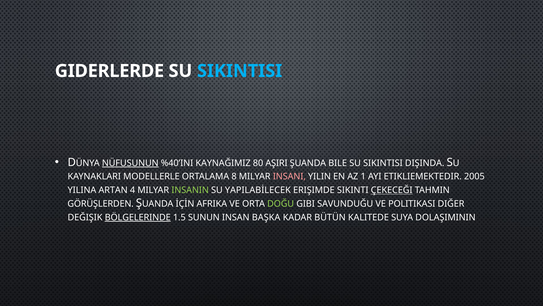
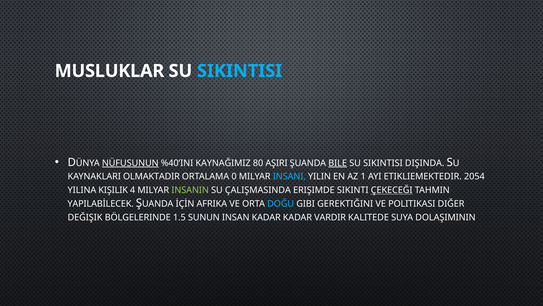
GIDERLERDE: GIDERLERDE -> MUSLUKLAR (109, 71)
BILE underline: none -> present (338, 163)
MODELLERLE: MODELLERLE -> OLMAKTADIR (151, 176)
8: 8 -> 0 (234, 176)
INSANI colour: pink -> light blue (289, 176)
2005: 2005 -> 2054 (474, 176)
ARTAN: ARTAN -> KIŞILIK (113, 190)
YAPILABİLECEK: YAPILABİLECEK -> ÇALIŞMASINDA (258, 190)
GÖRÜŞLERDEN: GÖRÜŞLERDEN -> YAPILABİLECEK (101, 203)
DOĞU colour: light green -> light blue (281, 203)
SAVUNDUĞU: SAVUNDUĞU -> GEREKTIĞINI (345, 203)
BÖLGELERINDE underline: present -> none (138, 217)
INSAN BAŞKA: BAŞKA -> KADAR (266, 217)
BÜTÜN: BÜTÜN -> VARDIR (330, 217)
